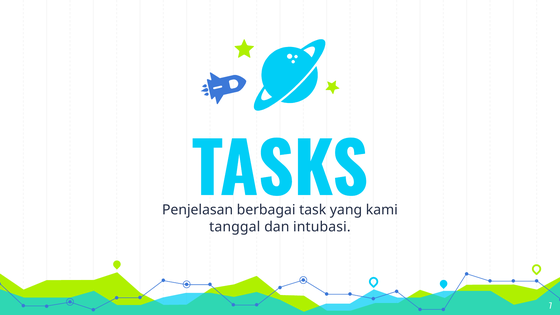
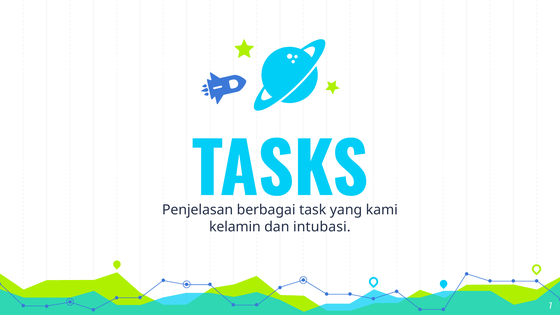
tanggal: tanggal -> kelamin (235, 227)
